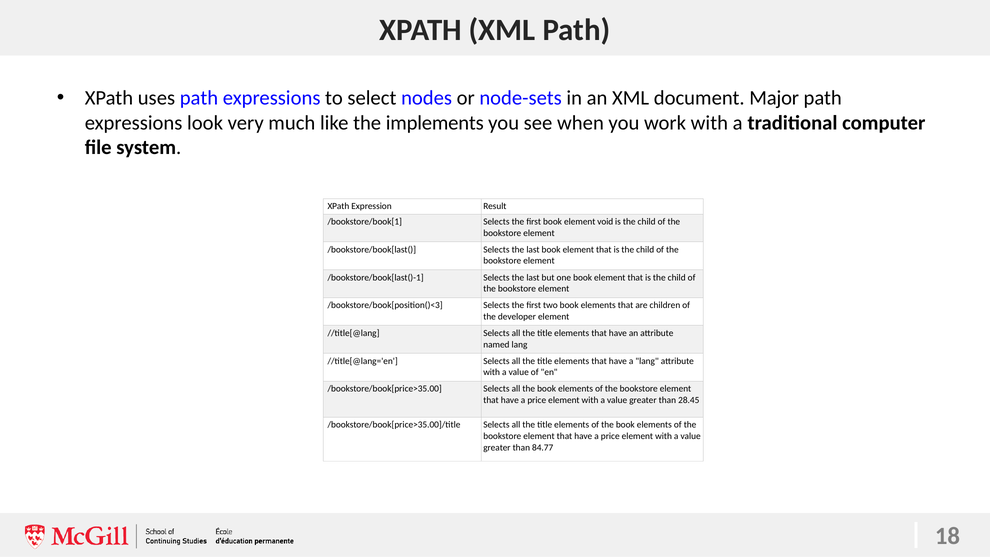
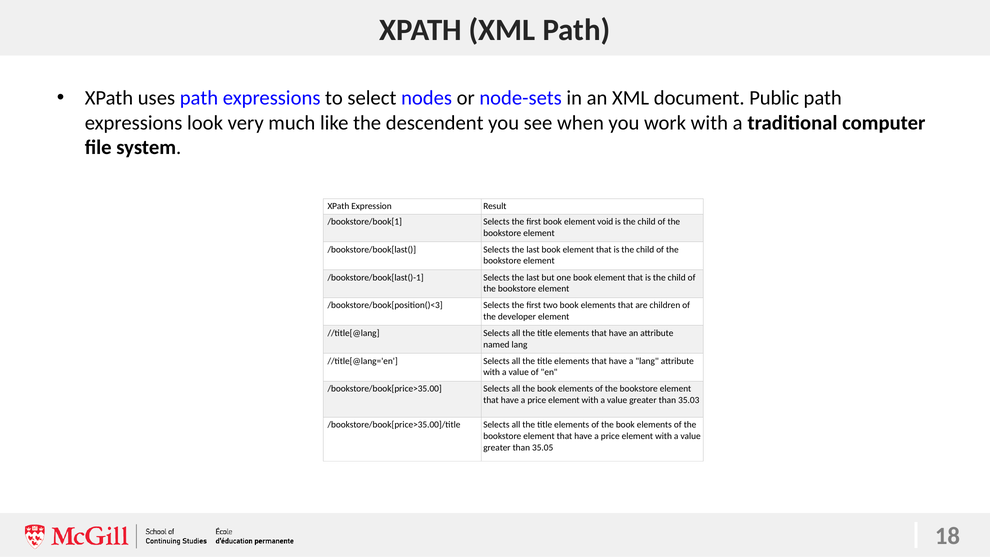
Major: Major -> Public (774, 98)
implements: implements -> descendent (435, 123)
28.45: 28.45 -> 35.03 (689, 400)
84.77: 84.77 -> 35.05 (543, 447)
